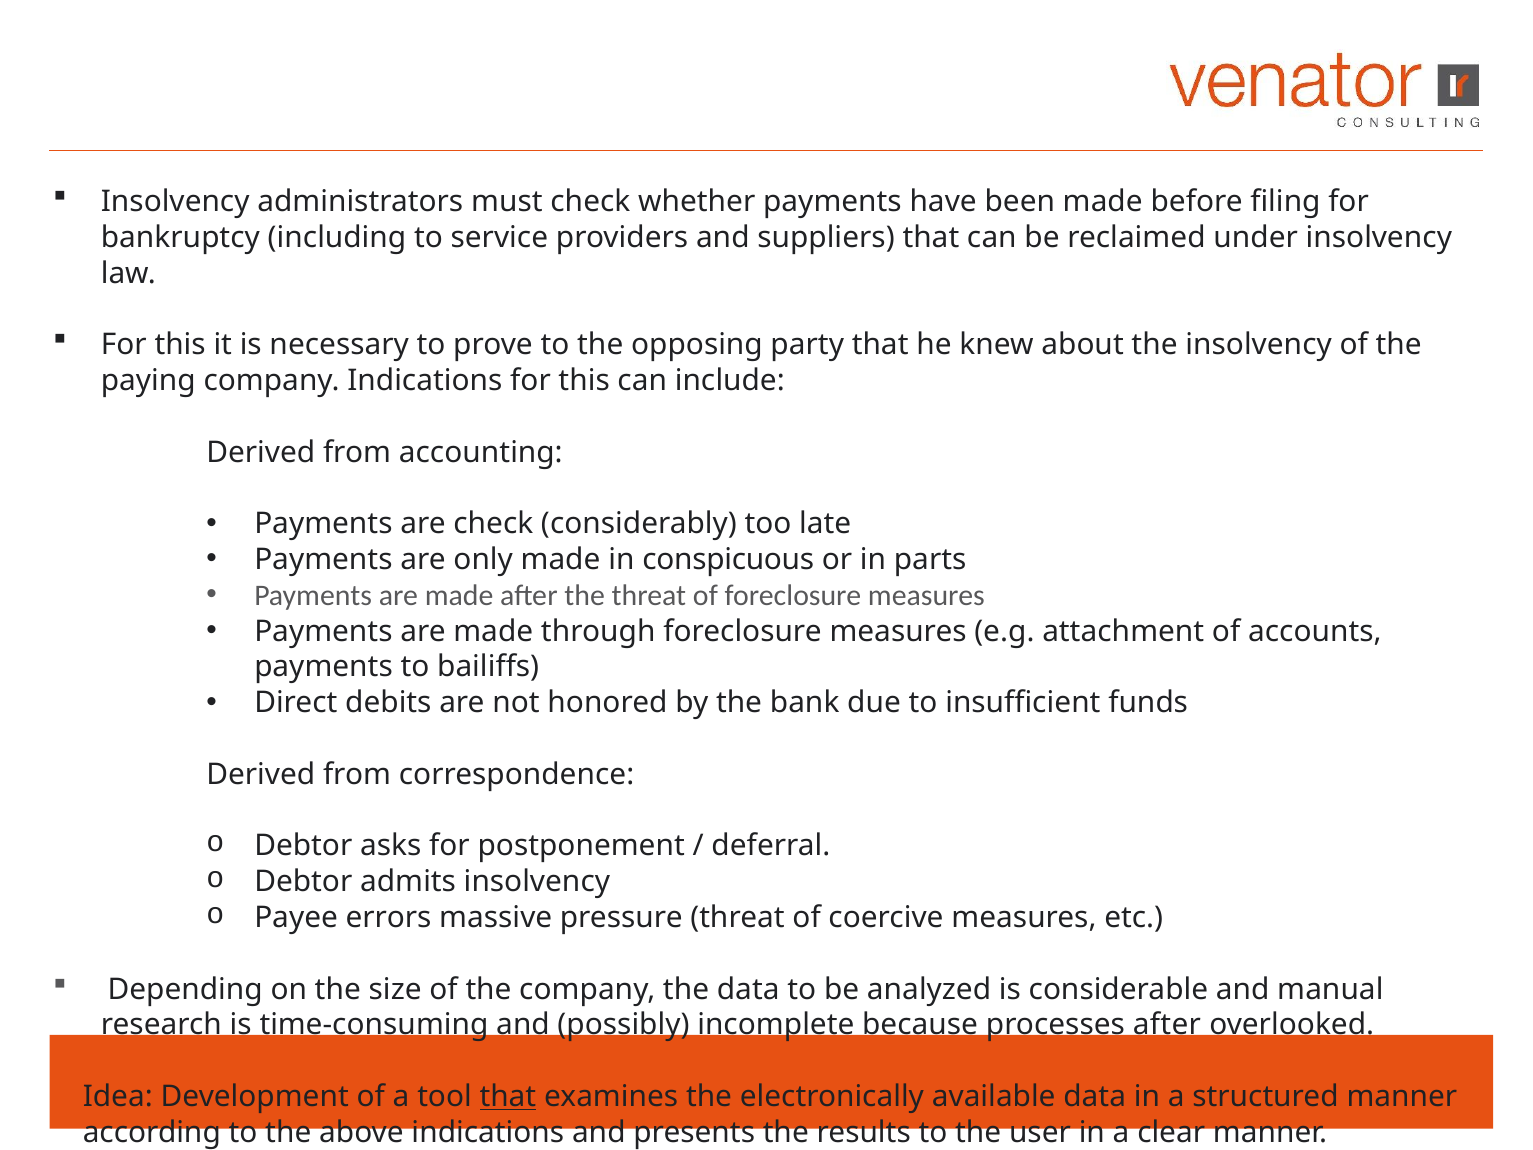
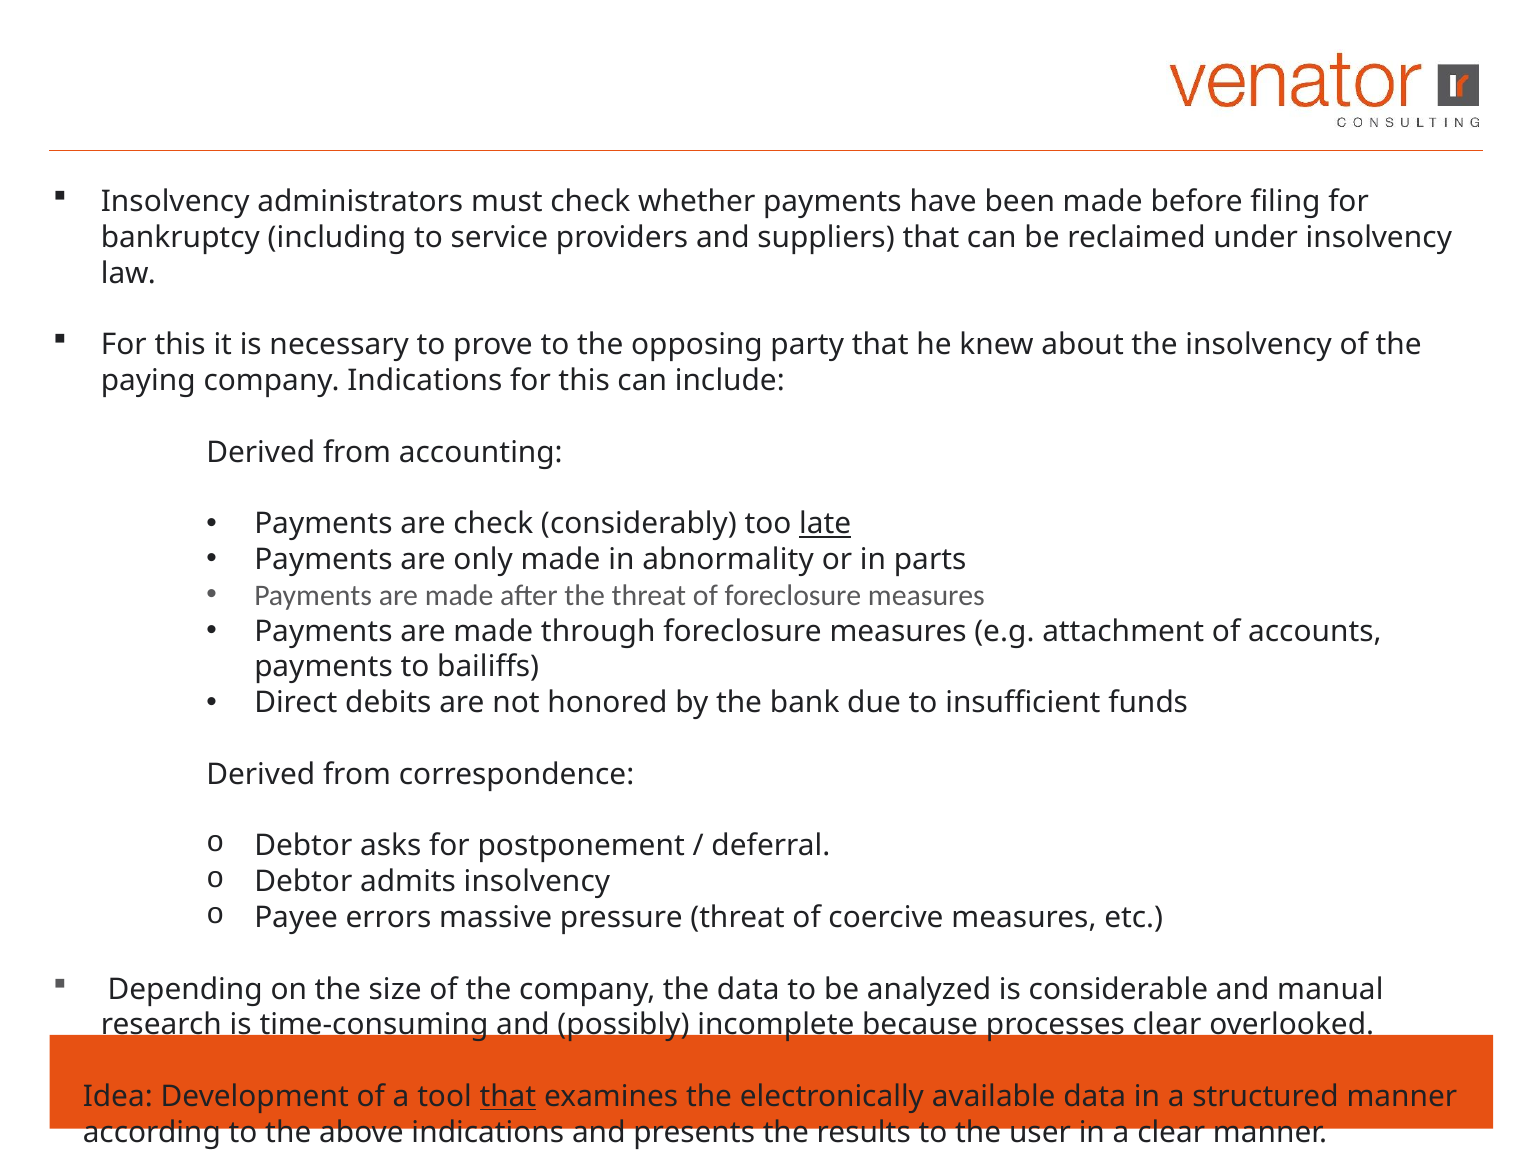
late underline: none -> present (825, 524)
conspicuous: conspicuous -> abnormality (728, 560)
processes after: after -> clear (1167, 1025)
